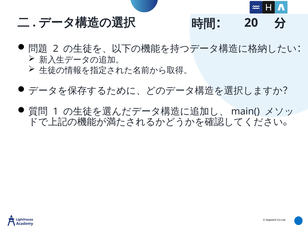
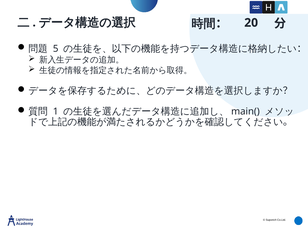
2: 2 -> 5 (56, 49)
